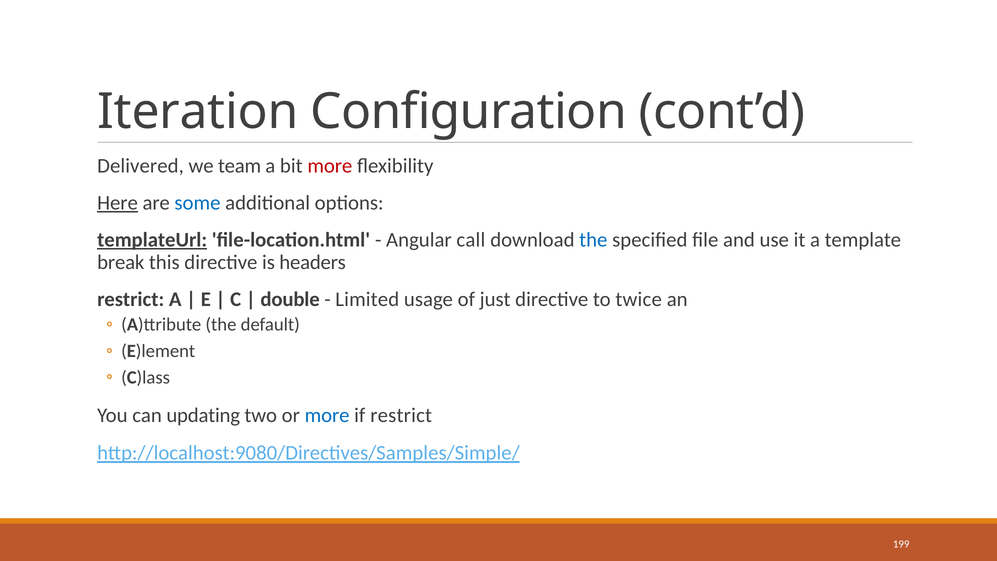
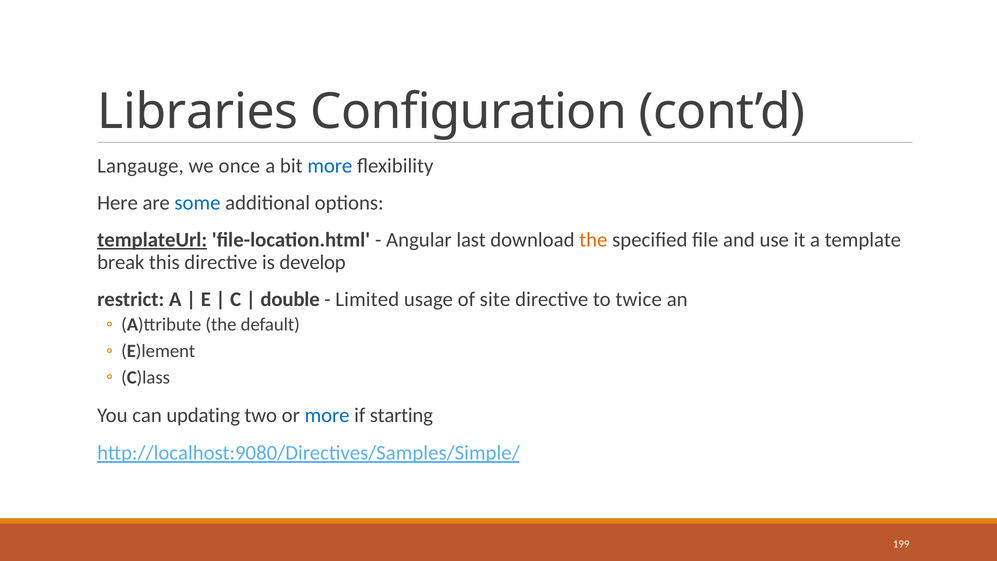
Iteration: Iteration -> Libraries (198, 112)
Delivered: Delivered -> Langauge (140, 166)
team: team -> once (239, 166)
more colour: red -> blue (330, 166)
Here underline: present -> none (118, 203)
call: call -> last (471, 240)
the colour: blue -> orange (593, 240)
headers: headers -> develop (313, 262)
just: just -> site (495, 299)
if restrict: restrict -> starting (401, 415)
